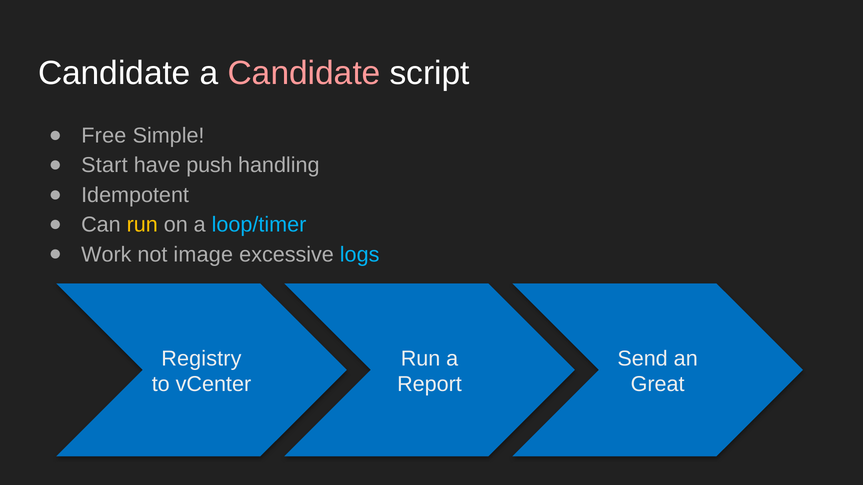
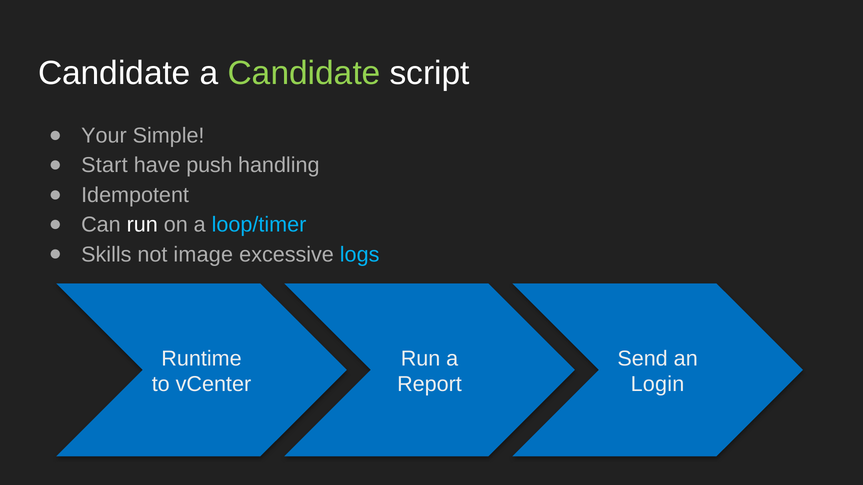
Candidate colour: pink -> light green (304, 73)
Free: Free -> Your (104, 136)
run colour: yellow -> white (142, 225)
Work: Work -> Skills (106, 255)
Registry: Registry -> Runtime (201, 359)
Great: Great -> Login (657, 385)
